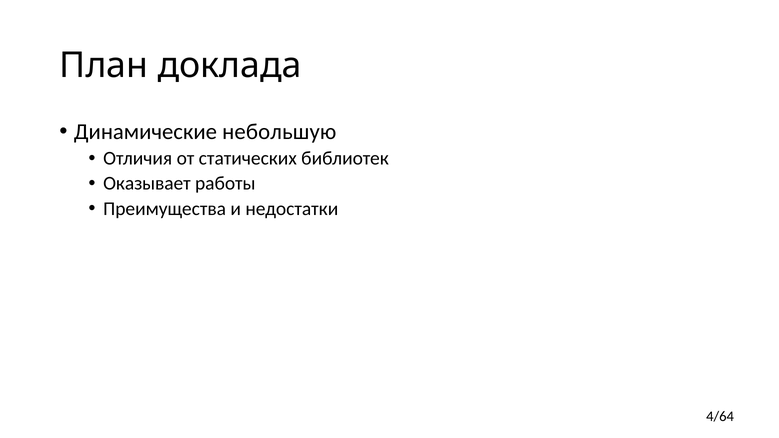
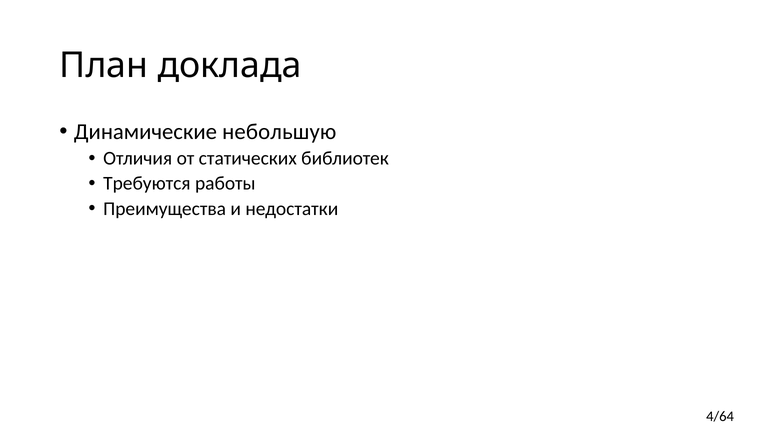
Оказывает: Оказывает -> Требуются (147, 184)
